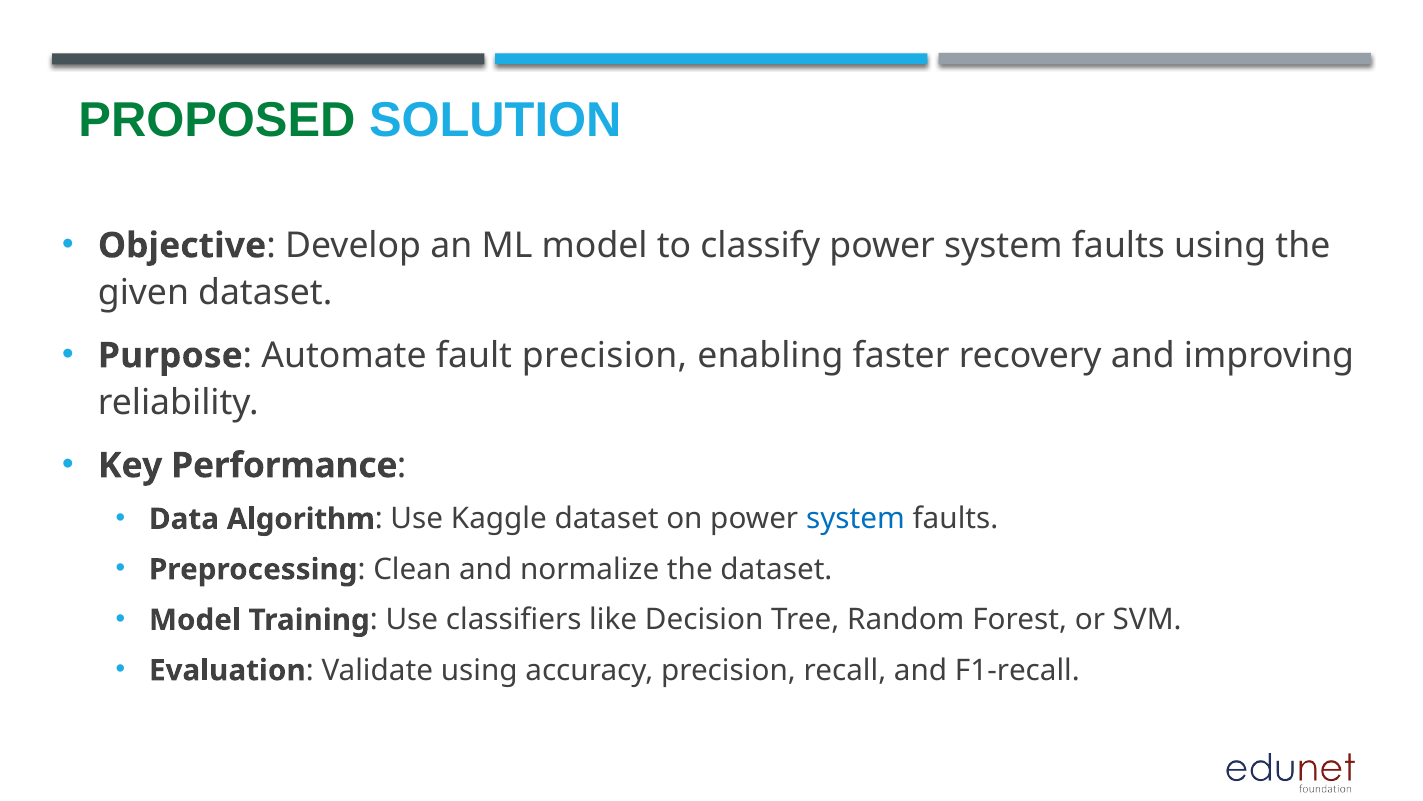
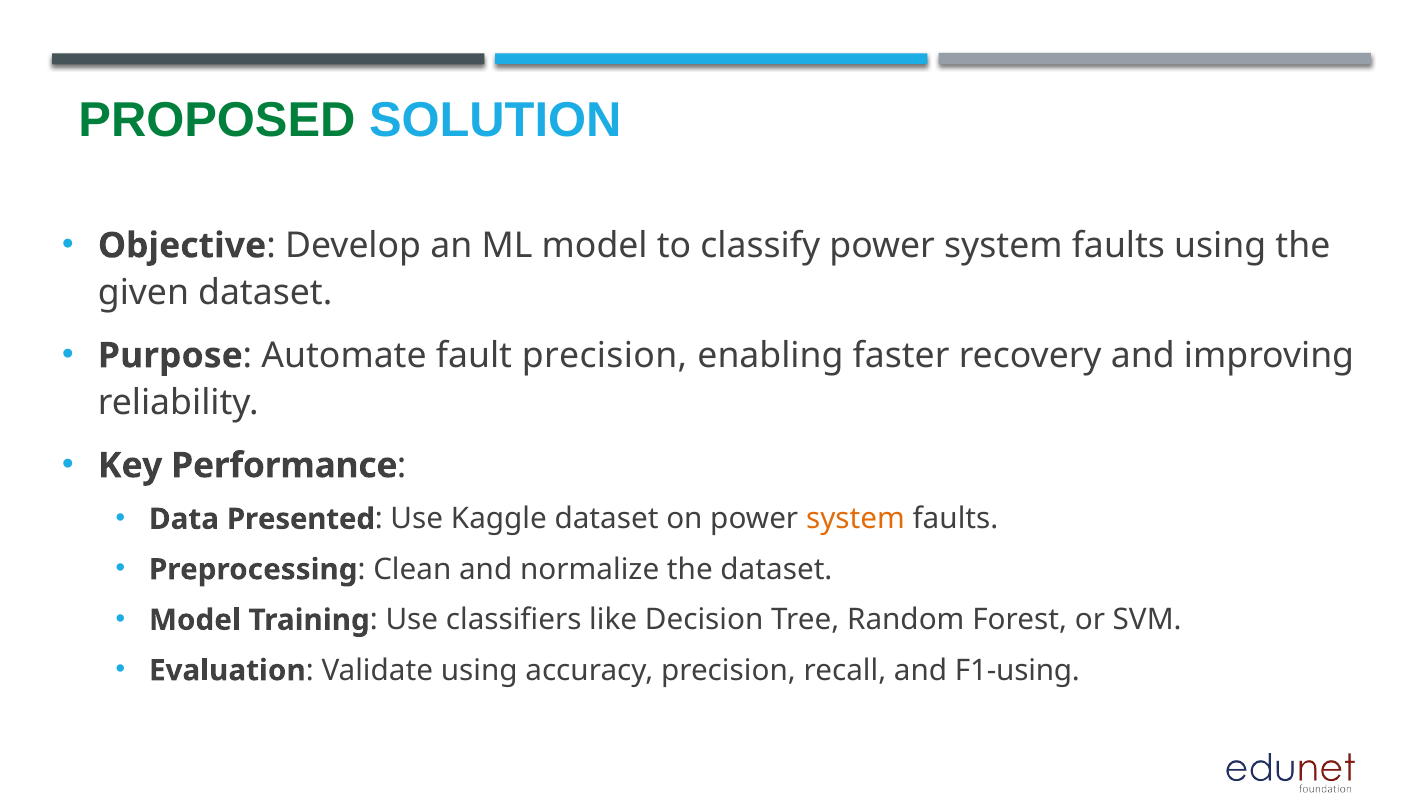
Algorithm: Algorithm -> Presented (301, 519)
system colour: blue -> orange (855, 519)
F1-recall: F1-recall -> F1-using (1017, 670)
